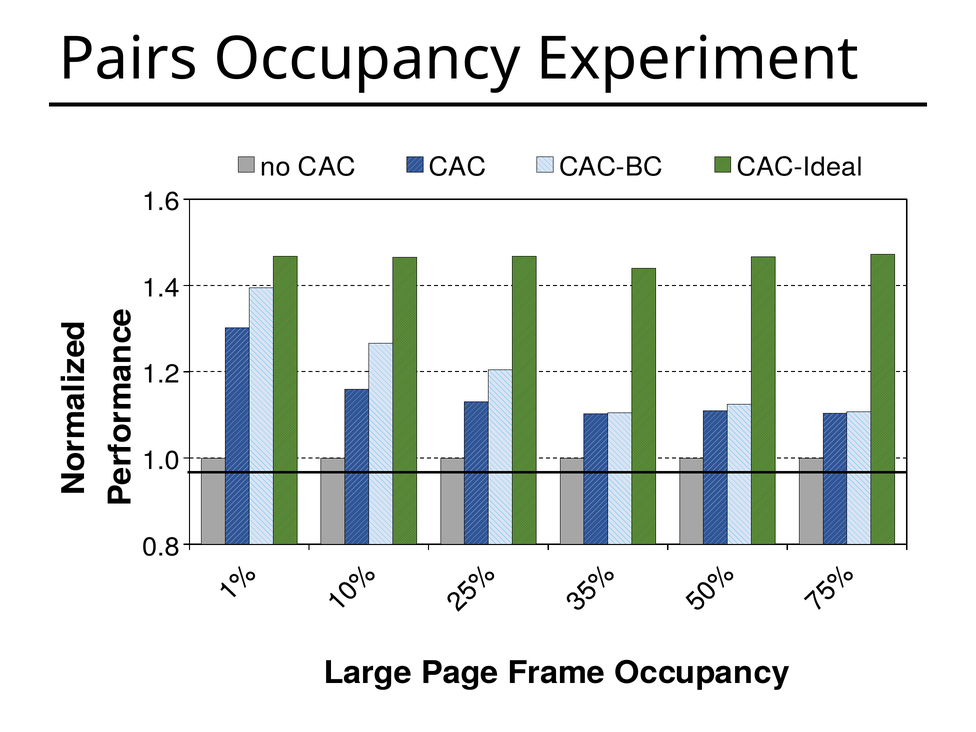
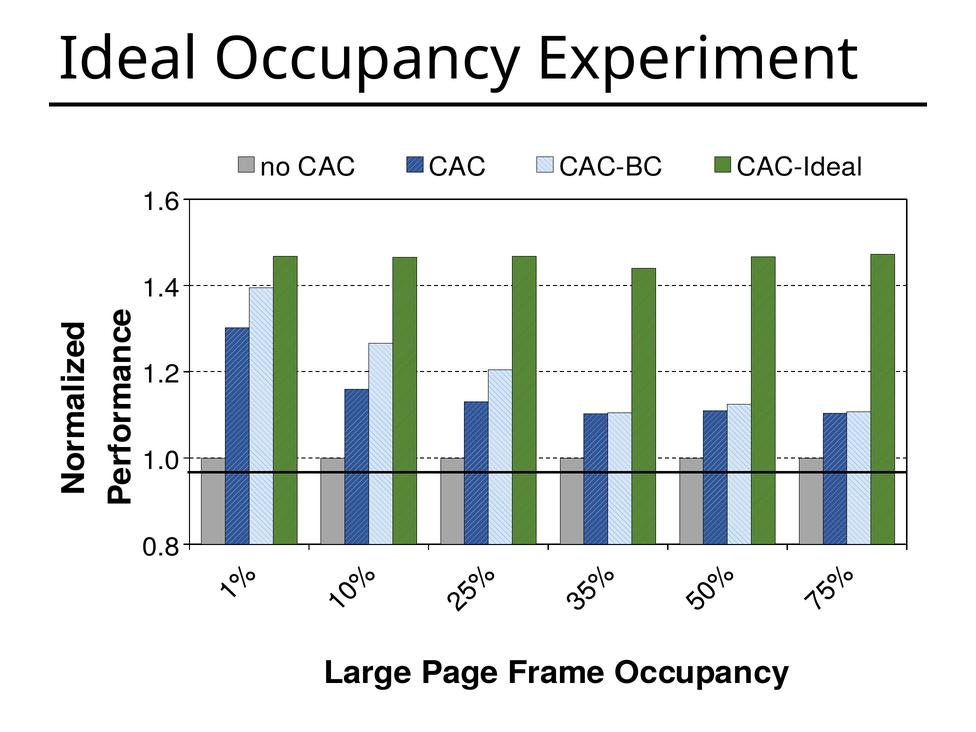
Pairs: Pairs -> Ideal (128, 59)
